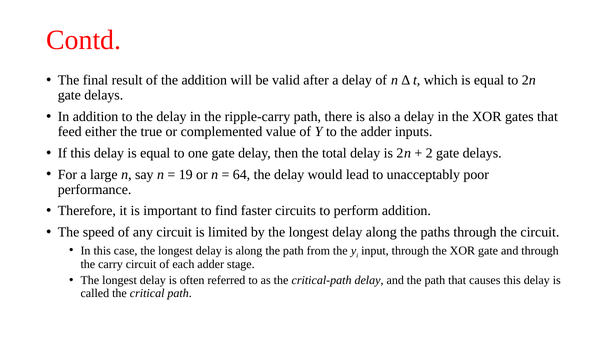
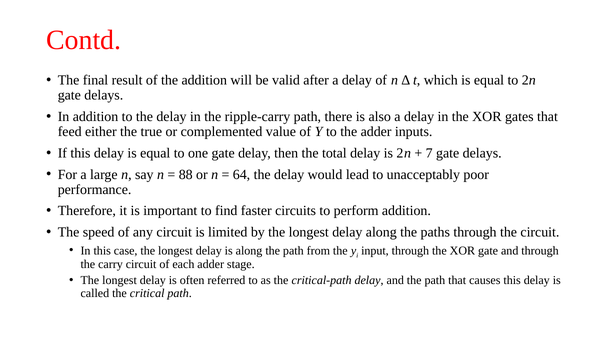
2: 2 -> 7 (429, 153)
19: 19 -> 88 (186, 174)
